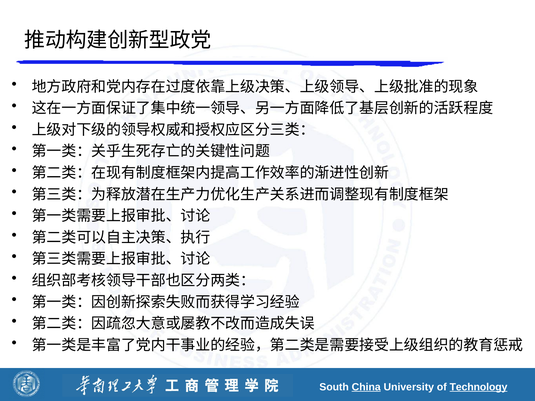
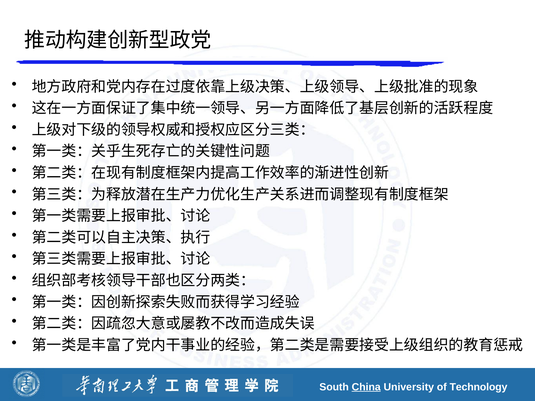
Technology underline: present -> none (478, 387)
